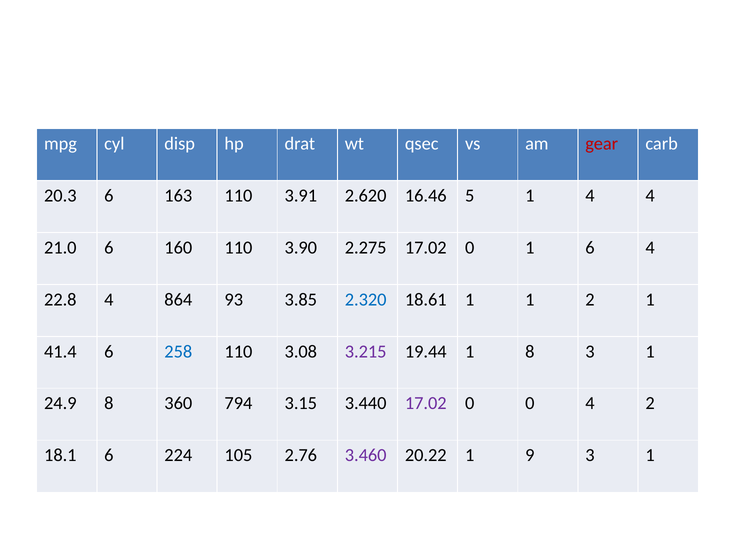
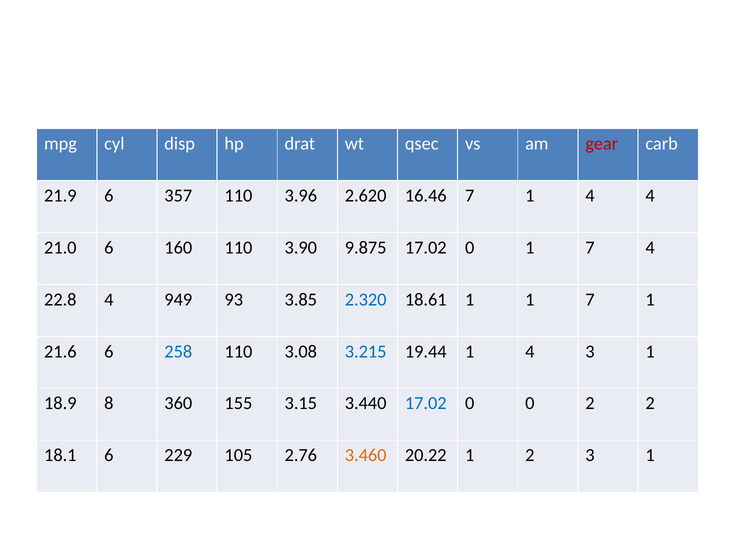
20.3: 20.3 -> 21.9 (60, 196)
163: 163 -> 357 (178, 196)
3.91: 3.91 -> 3.96 (301, 196)
16.46 5: 5 -> 7 (470, 196)
2.275: 2.275 -> 9.875 (366, 248)
0 1 6: 6 -> 7 (590, 248)
864: 864 -> 949 (178, 300)
1 1 2: 2 -> 7 (590, 300)
41.4: 41.4 -> 21.6 (60, 352)
3.215 colour: purple -> blue (366, 352)
19.44 1 8: 8 -> 4 (530, 352)
24.9: 24.9 -> 18.9 (60, 404)
794: 794 -> 155 (238, 404)
17.02 colour: purple -> blue (426, 404)
0 4: 4 -> 2 (590, 404)
224: 224 -> 229 (178, 456)
3.460 colour: purple -> orange (366, 456)
1 9: 9 -> 2 (530, 456)
